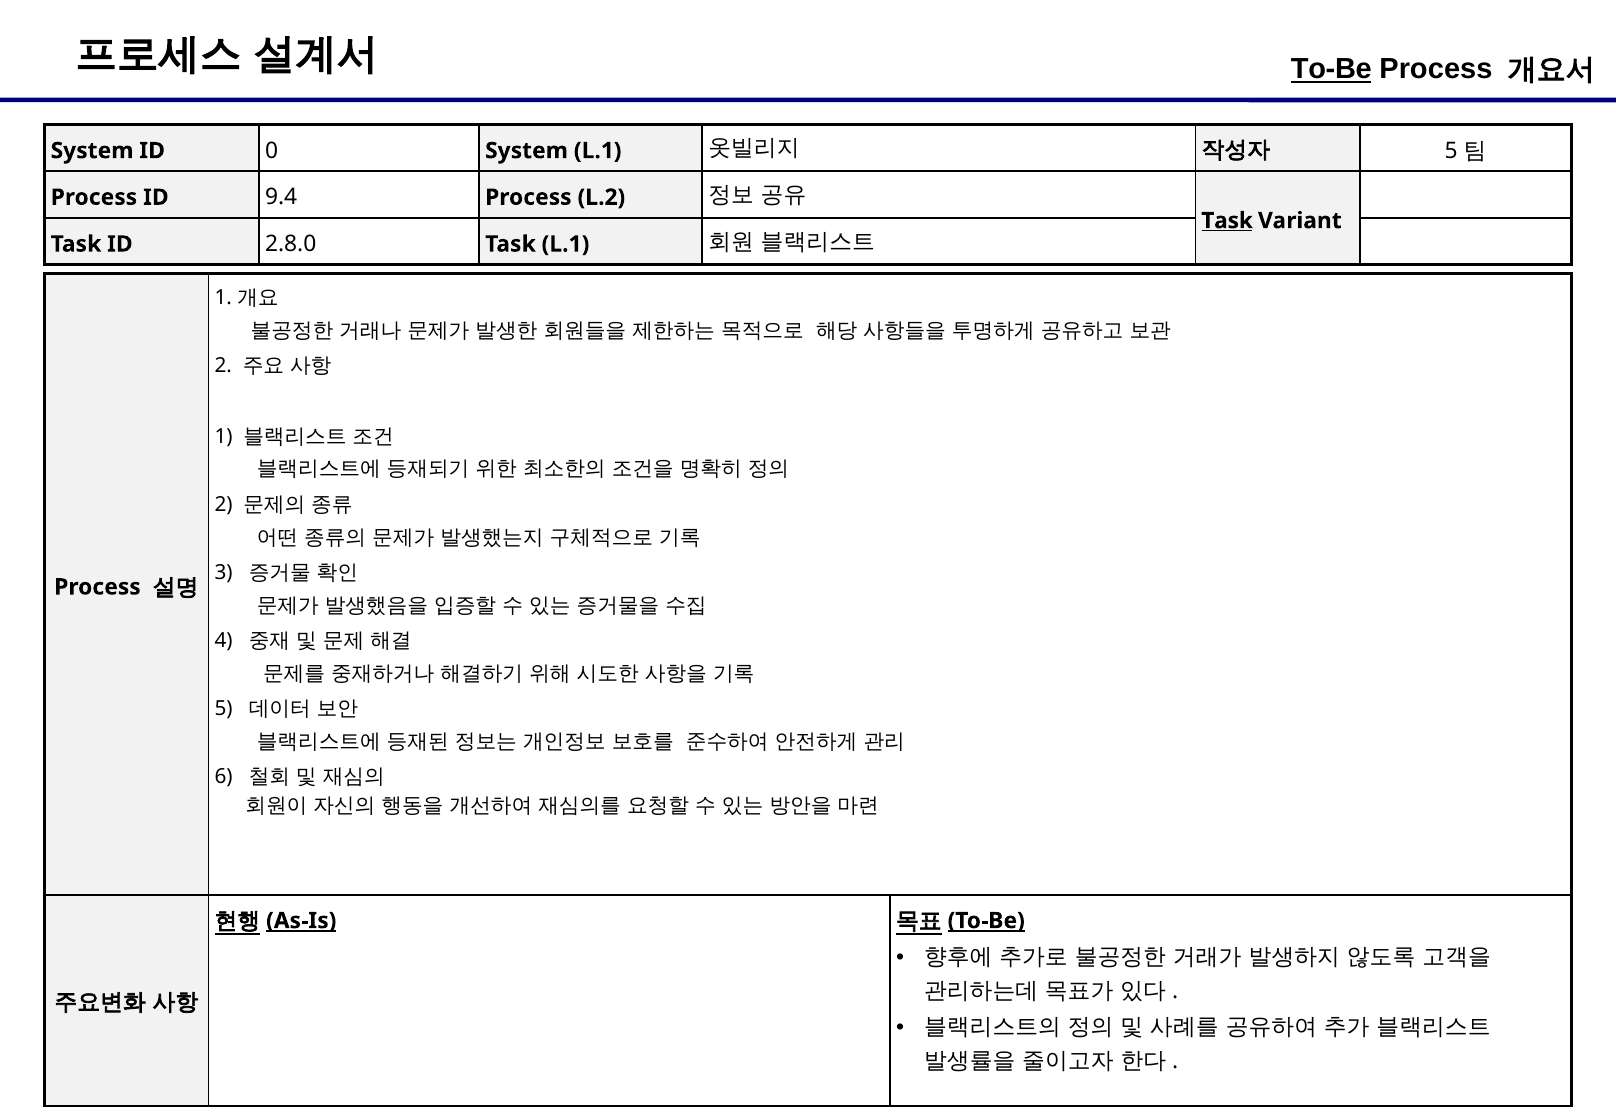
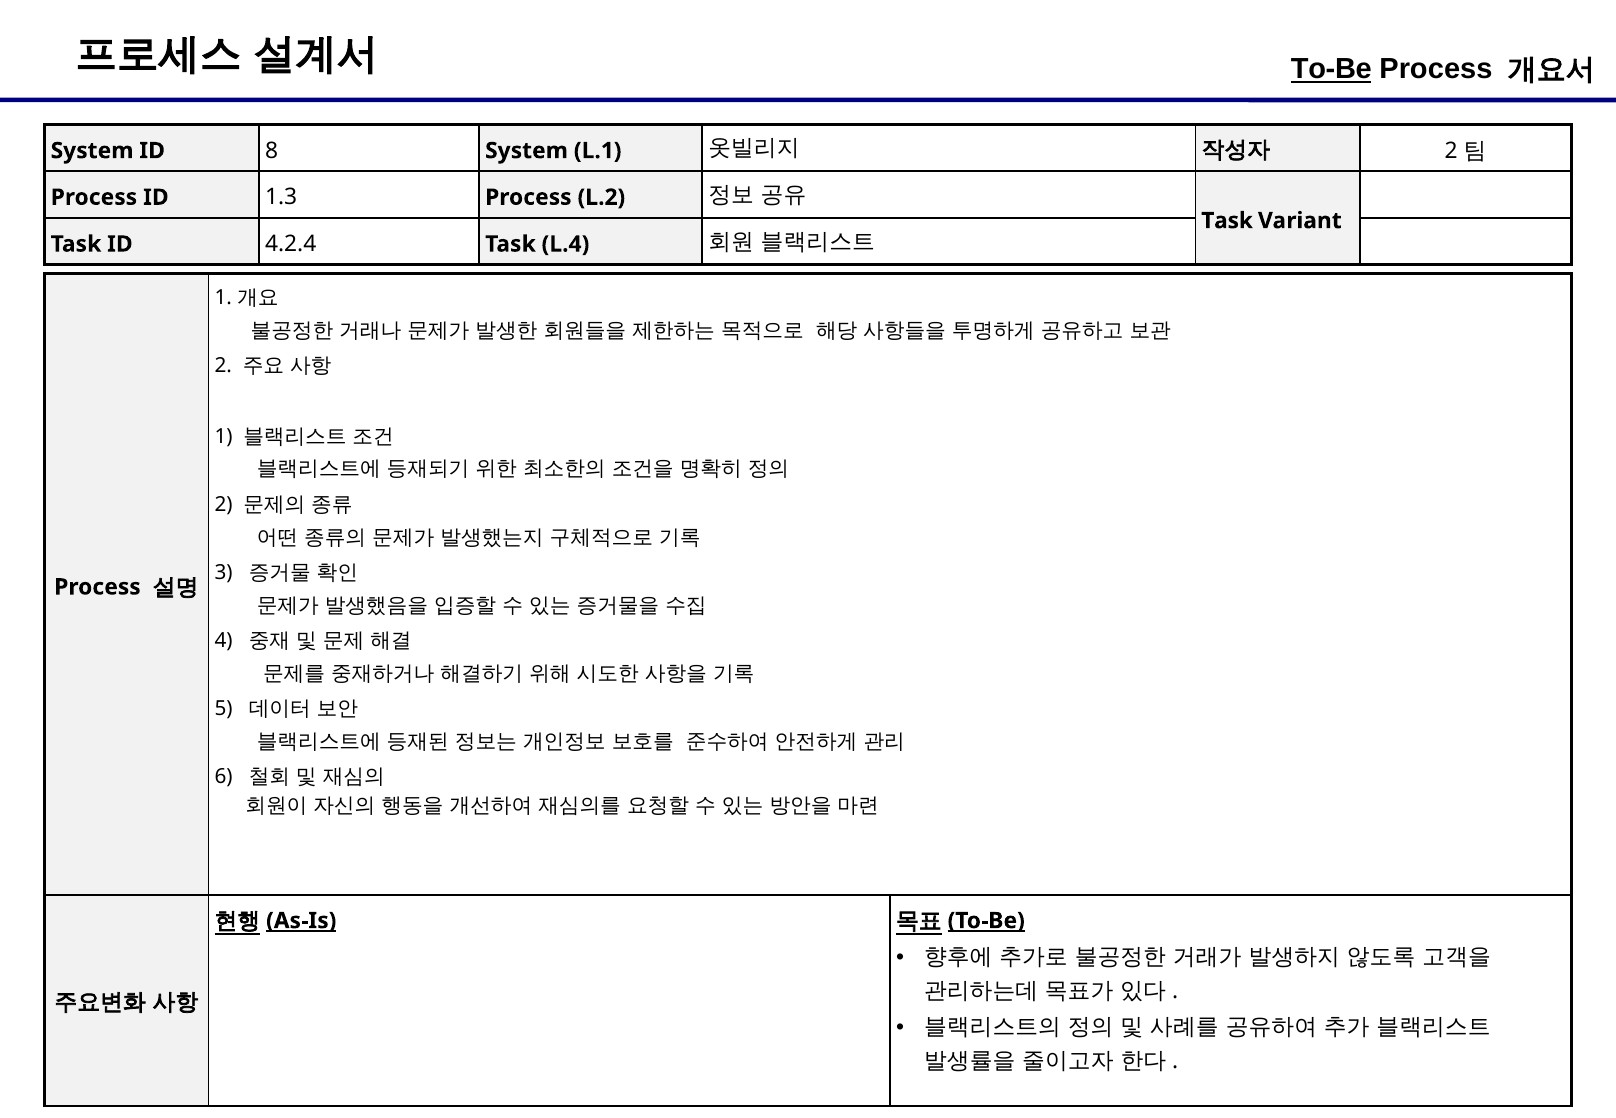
0: 0 -> 8 (272, 151)
5: 5 -> 2 (1451, 151)
9.4: 9.4 -> 1.3 (281, 197)
Task underline: present -> none (1227, 221)
2.8.0: 2.8.0 -> 4.2.4 (291, 244)
Task L.1: L.1 -> L.4 (565, 244)
